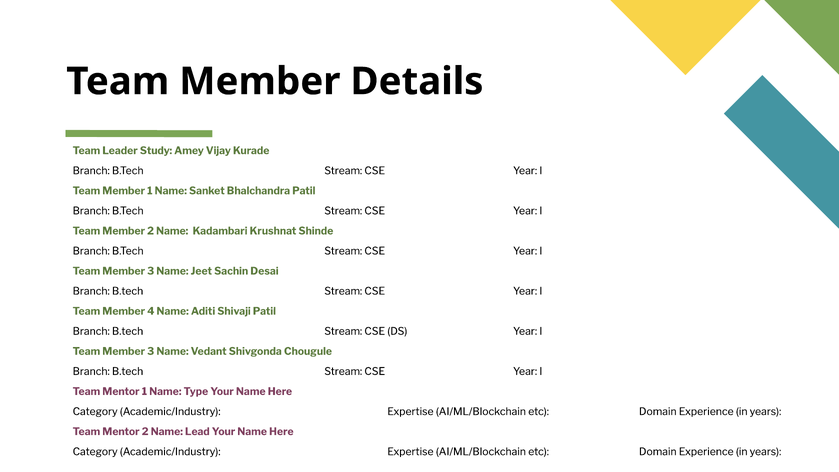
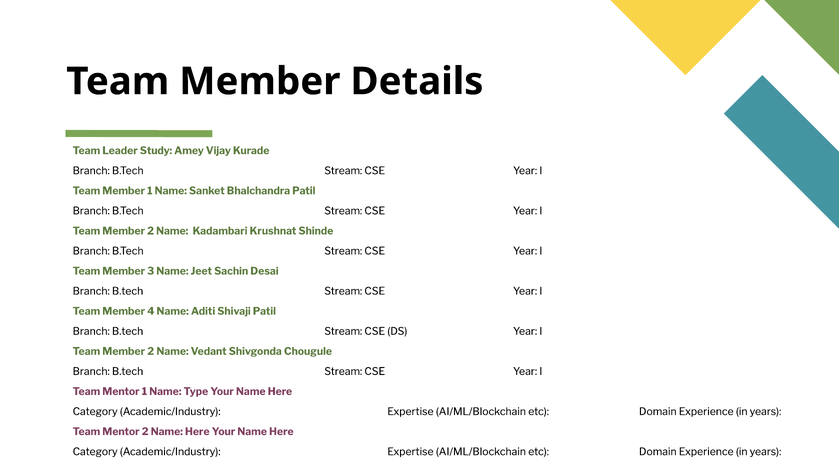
3: 3 -> 2 (151, 351)
2 Name Lead: Lead -> Here (197, 432)
